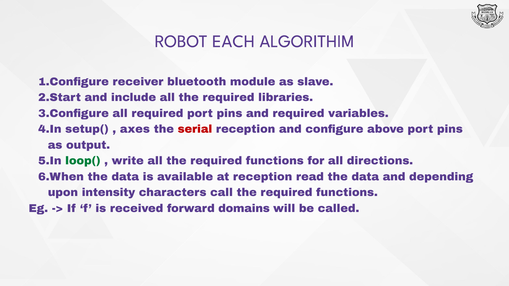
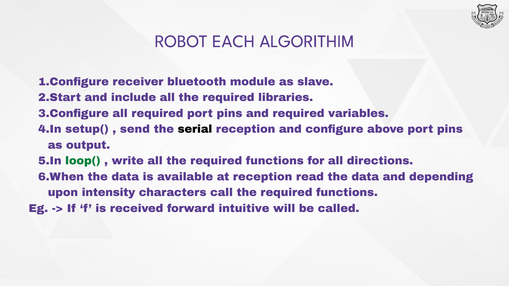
axes: axes -> send (135, 129)
serial colour: red -> black (195, 129)
domains: domains -> intuitive (244, 209)
